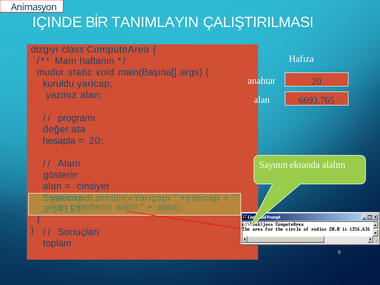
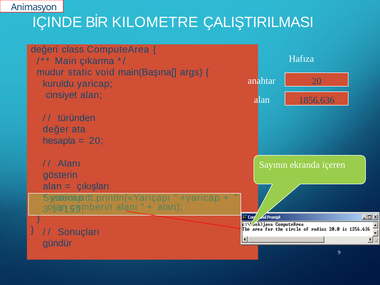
TANIMLAYIN: TANIMLAYIN -> KILOMETRE (155, 22)
dizgiyi: dizgiyi -> değeri (44, 49)
haftanın: haftanın -> çıkarma (97, 61)
yazınız: yazınız -> cinsiyet (61, 95)
6693.765: 6693.765 -> 1856.636 (317, 100)
programı: programı -> türünden (77, 118)
alalım: alalım -> içeren (334, 165)
cinsiyet: cinsiyet -> çıkışları (93, 186)
toplam: toplam -> gündür (57, 243)
